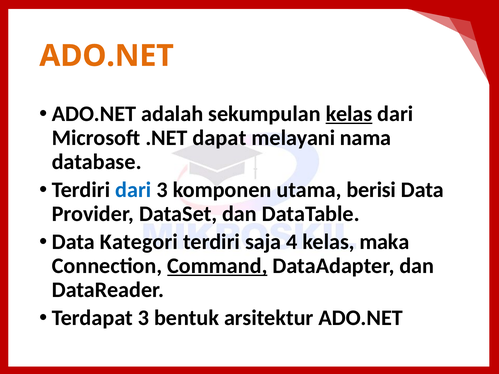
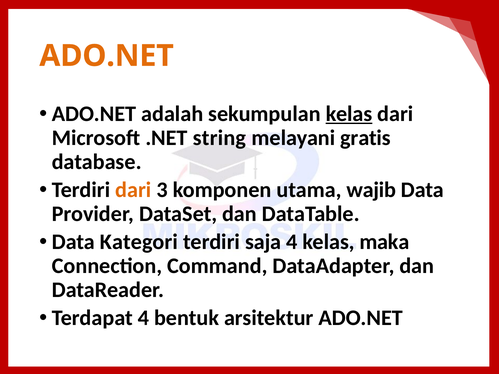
dapat: dapat -> string (219, 138)
nama: nama -> gratis (366, 138)
dari colour: blue -> orange (133, 190)
berisi: berisi -> wajib (371, 190)
Command underline: present -> none (217, 266)
Terdapat 3: 3 -> 4 (143, 318)
